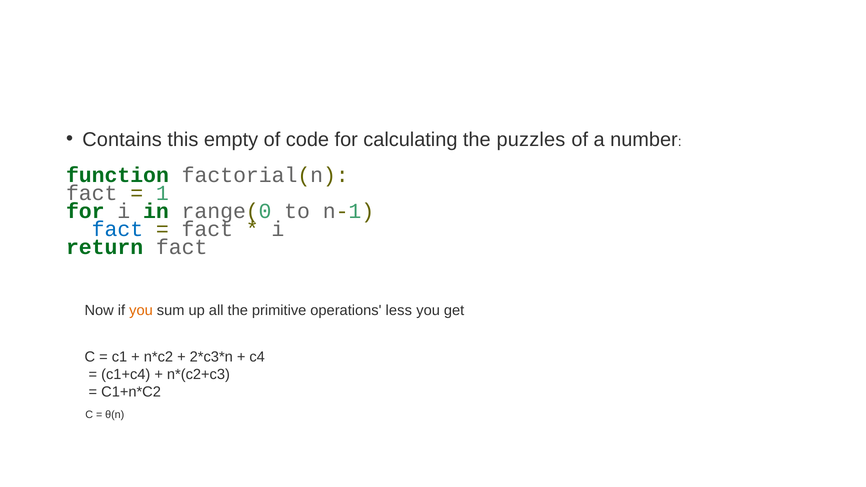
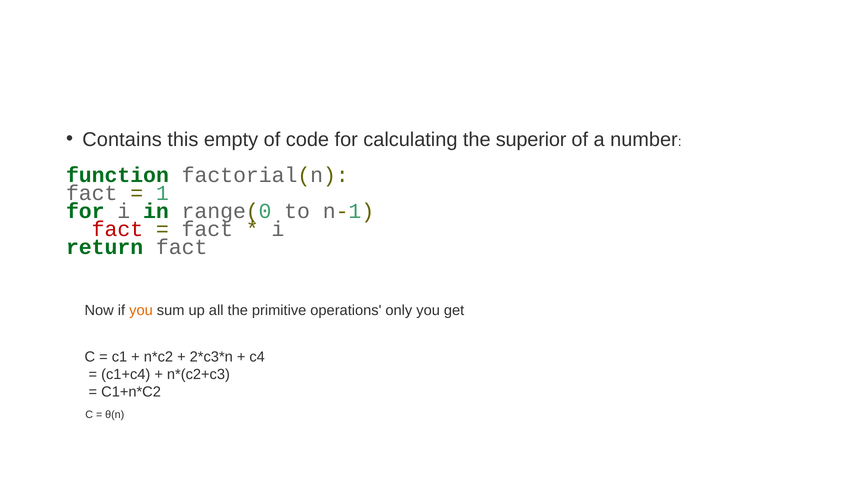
puzzles: puzzles -> superior (531, 140)
fact colour: blue -> red (117, 229)
less: less -> only (399, 310)
